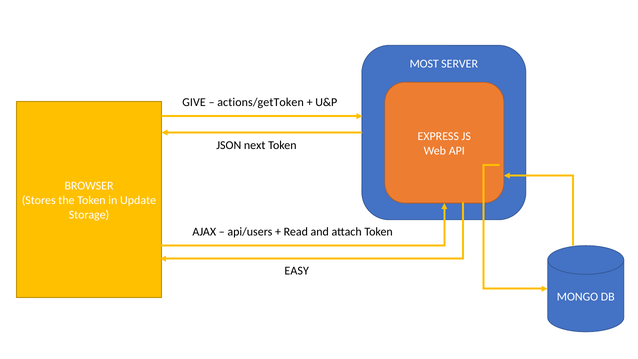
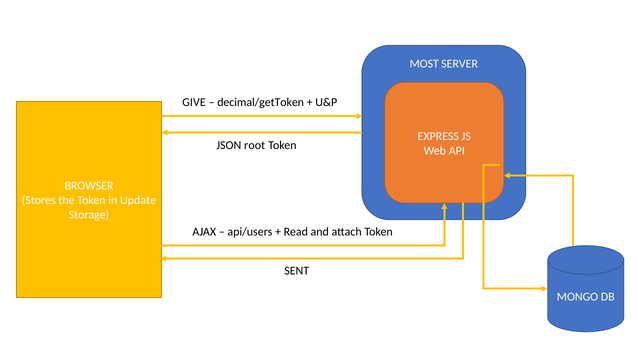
actions/getToken: actions/getToken -> decimal/getToken (261, 102)
next: next -> root (255, 145)
EASY: EASY -> SENT (297, 271)
